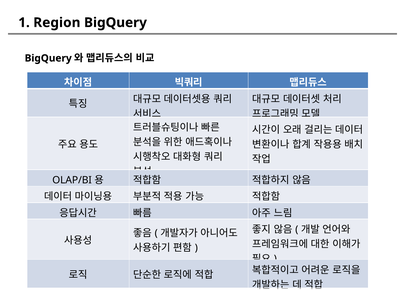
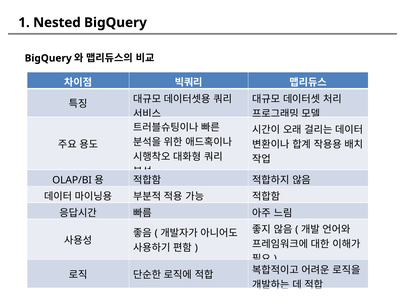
Region: Region -> Nested (57, 23)
